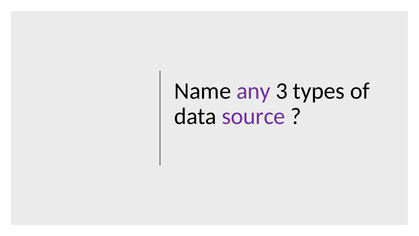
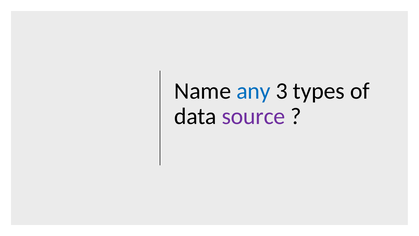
any colour: purple -> blue (253, 91)
